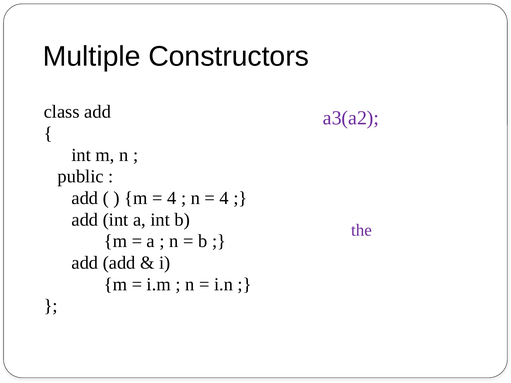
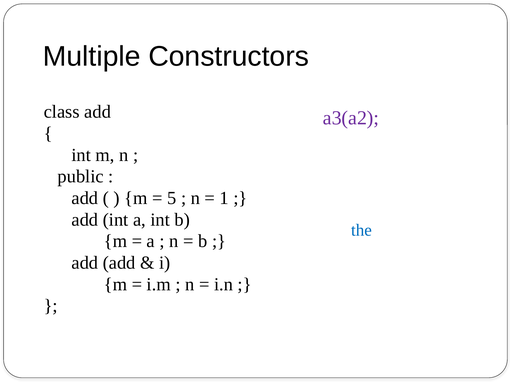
4: 4 -> 5 (172, 198)
4: 4 -> 1 (224, 198)
the colour: purple -> blue (361, 230)
